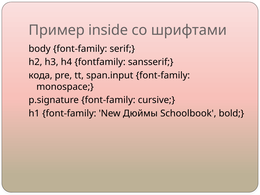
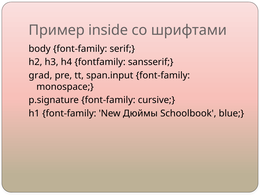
кода: кода -> grad (40, 75)
bold: bold -> blue (231, 113)
